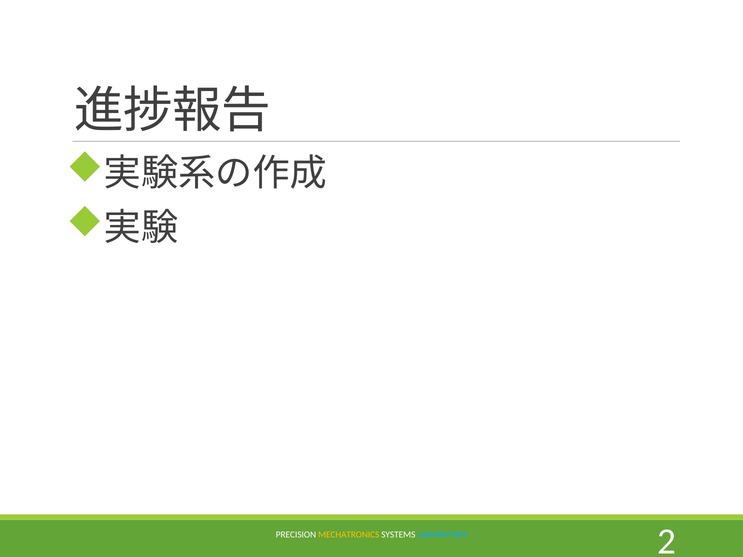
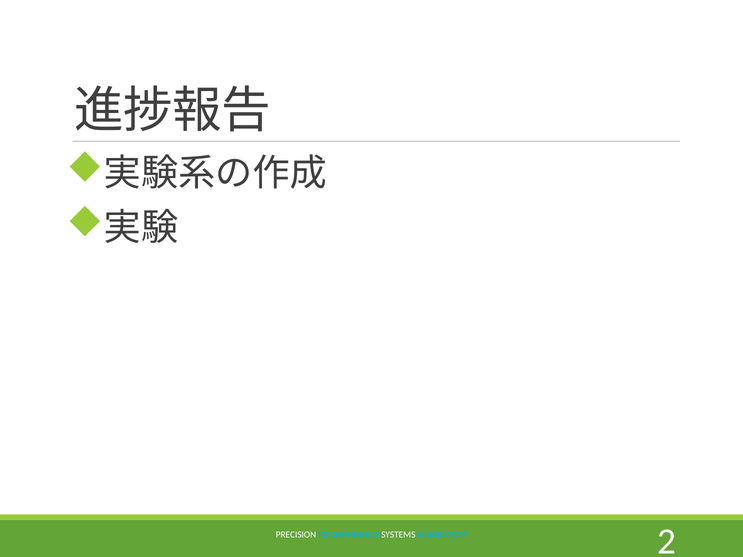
MECHATRONICS colour: yellow -> light blue (349, 535)
